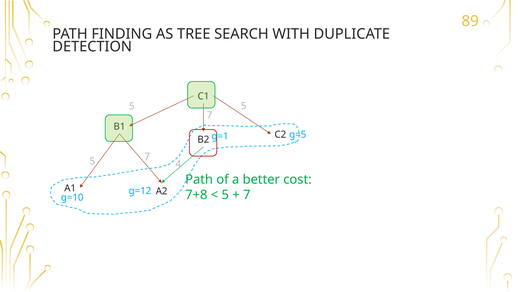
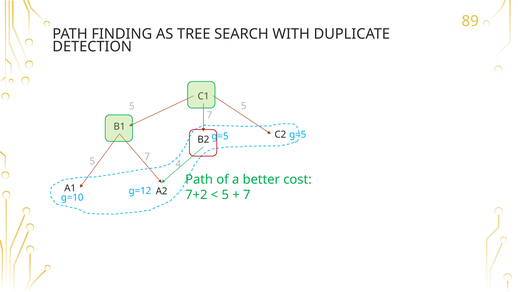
g=1: g=1 -> g=5 (220, 136)
7+8: 7+8 -> 7+2 (196, 195)
